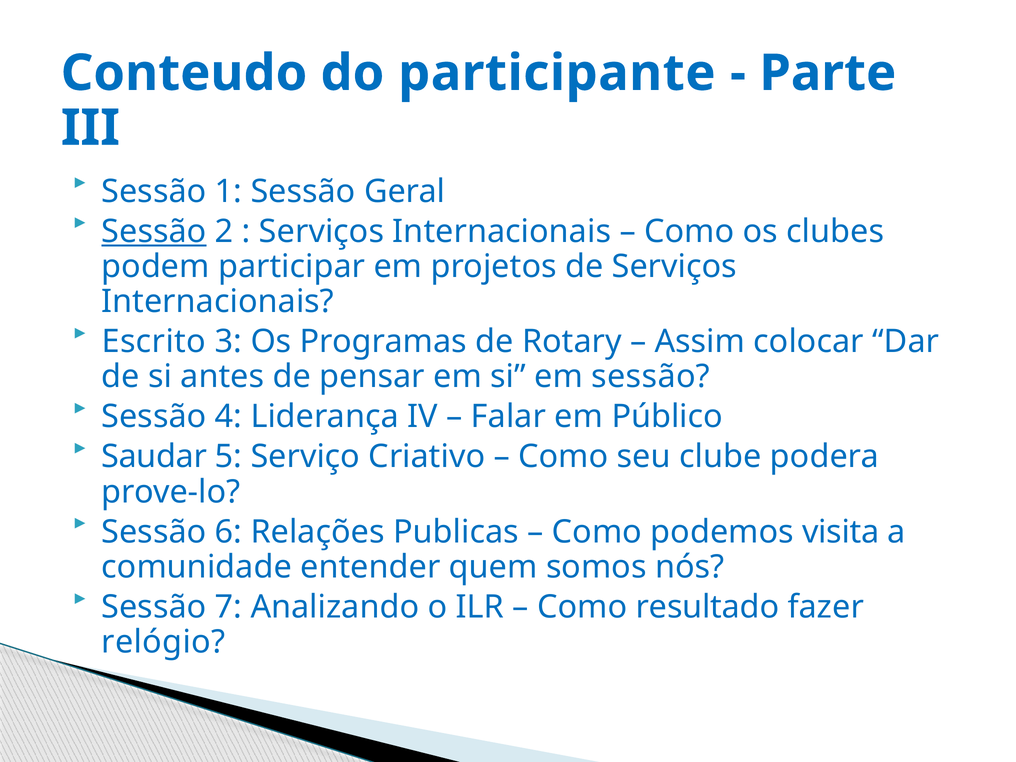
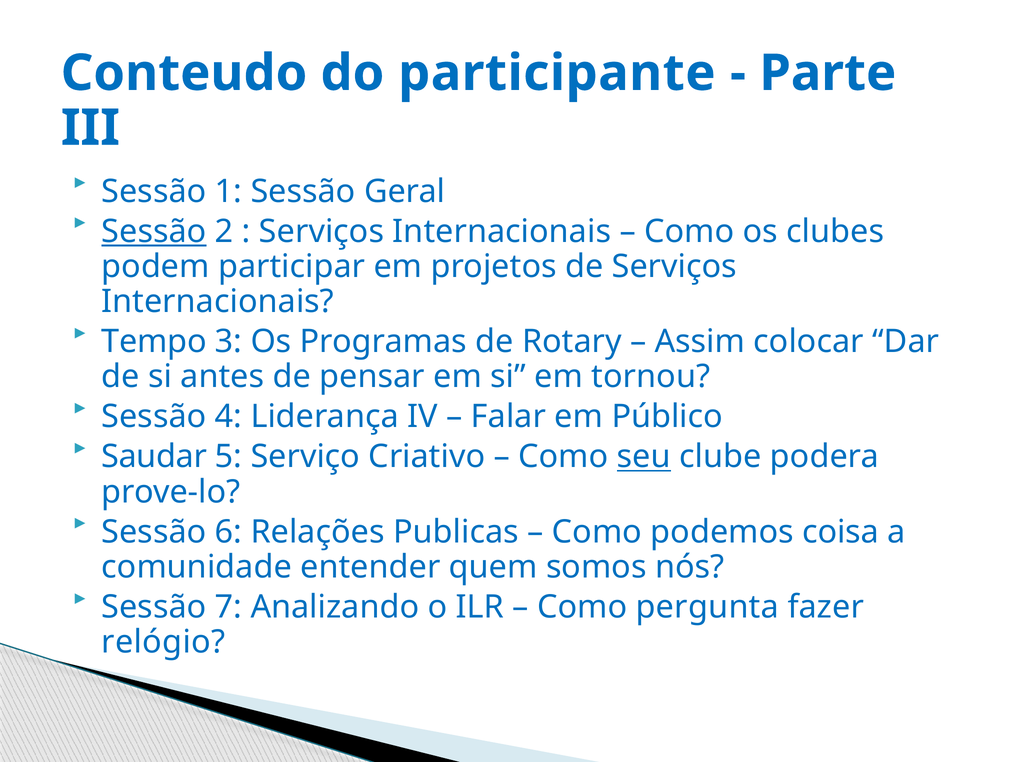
Escrito: Escrito -> Tempo (154, 342)
em sessão: sessão -> tornou (651, 377)
seu underline: none -> present (644, 457)
visita: visita -> coisa (841, 532)
resultado: resultado -> pergunta (707, 607)
